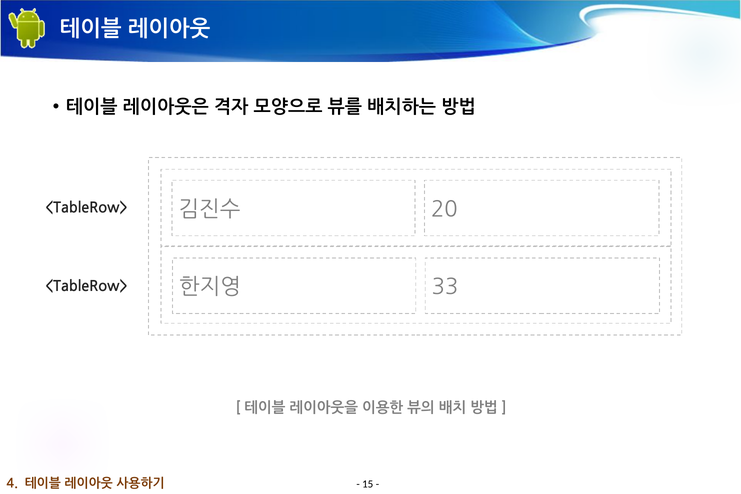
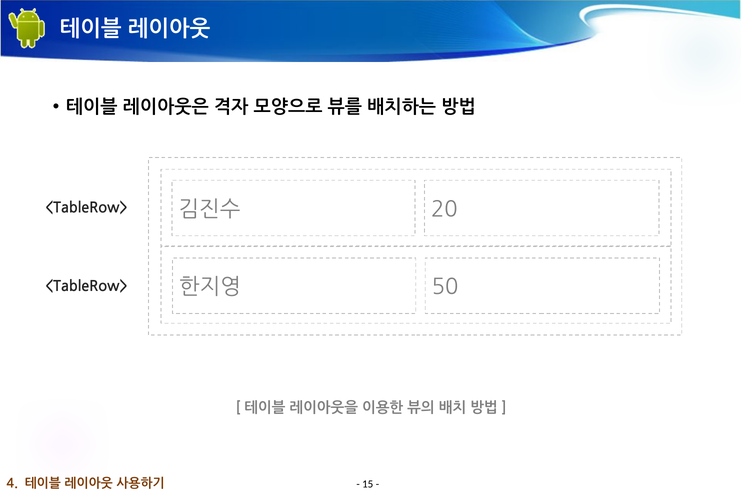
33: 33 -> 50 (445, 287)
